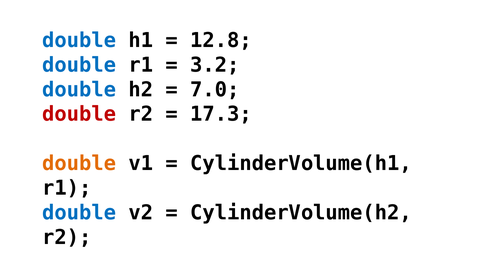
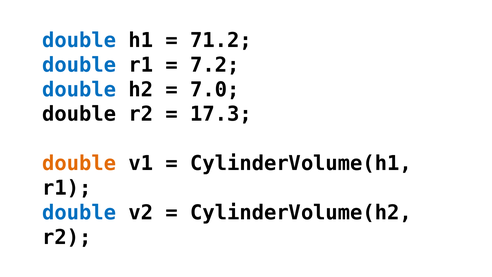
12.8: 12.8 -> 71.2 (221, 40)
3.2: 3.2 -> 7.2 (215, 65)
double colour: red -> black (79, 114)
